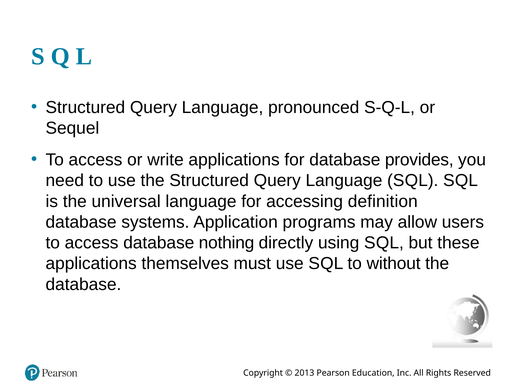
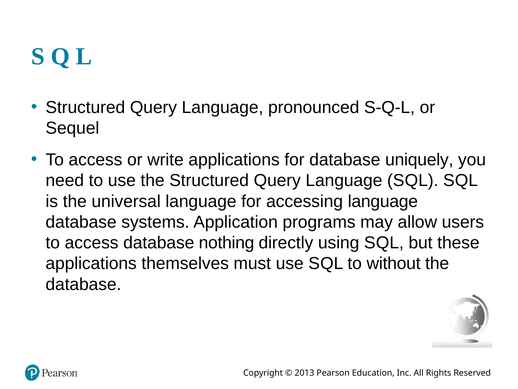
provides: provides -> uniquely (419, 160)
accessing definition: definition -> language (383, 201)
